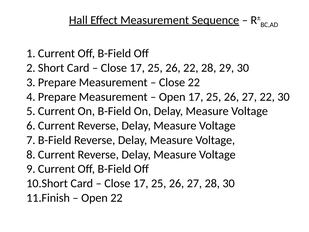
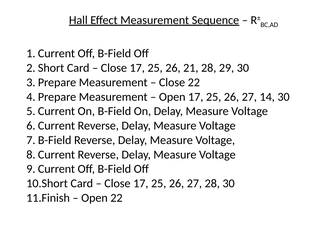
26 22: 22 -> 21 (191, 68)
27 22: 22 -> 14 (267, 97)
